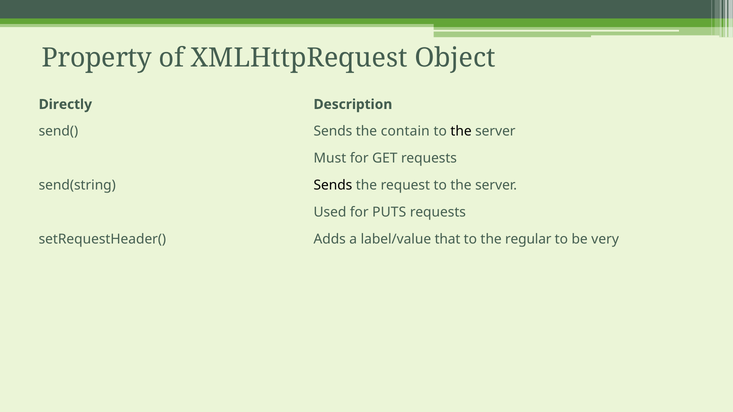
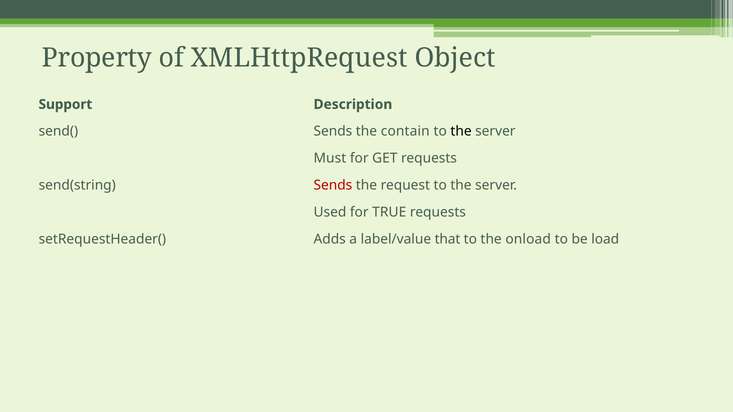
Directly: Directly -> Support (65, 104)
Sends colour: black -> red (333, 186)
PUTS: PUTS -> TRUE (389, 213)
regular: regular -> onload (528, 240)
very: very -> load (605, 240)
